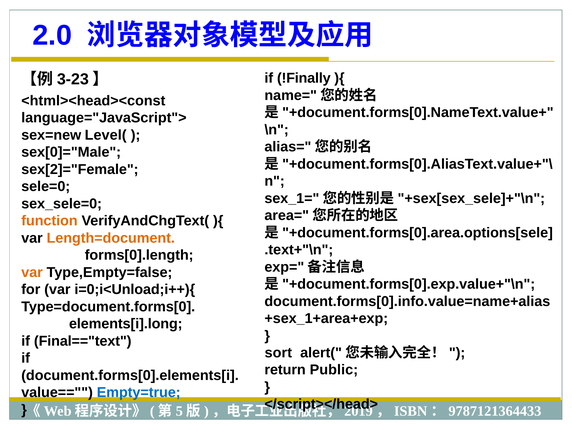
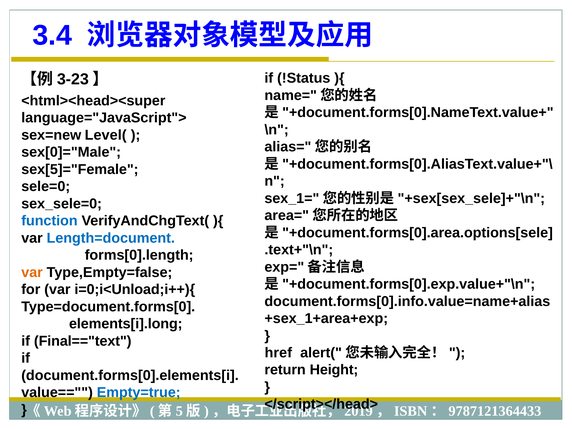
2.0: 2.0 -> 3.4 (52, 35)
!Finally: !Finally -> !Status (304, 78)
<html><head><const: <html><head><const -> <html><head><super (93, 101)
sex[2]="Female: sex[2]="Female -> sex[5]="Female (80, 169)
function colour: orange -> blue (49, 221)
Length=document colour: orange -> blue (111, 238)
sort: sort -> href (278, 353)
Public: Public -> Height (334, 370)
